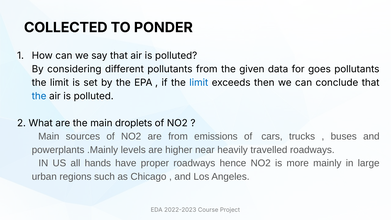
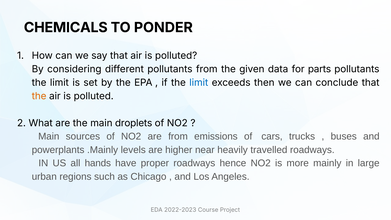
COLLECTED: COLLECTED -> CHEMICALS (66, 27)
goes: goes -> parts (320, 69)
the colour: blue -> orange (39, 96)
